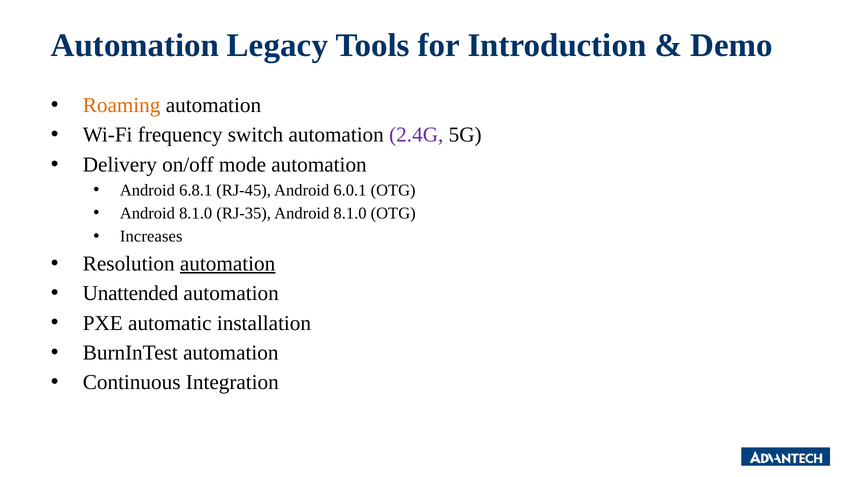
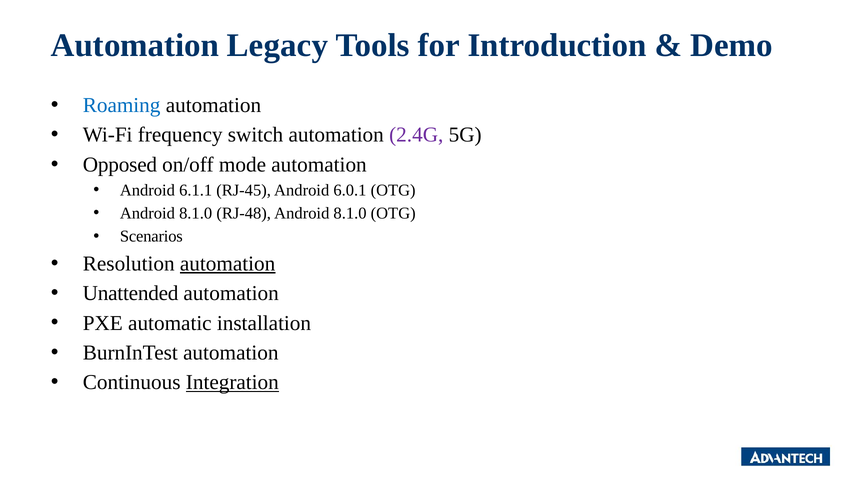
Roaming colour: orange -> blue (122, 105)
Delivery: Delivery -> Opposed (120, 165)
6.8.1: 6.8.1 -> 6.1.1 (196, 190)
RJ-35: RJ-35 -> RJ-48 (244, 214)
Increases: Increases -> Scenarios (151, 237)
Integration underline: none -> present (232, 383)
